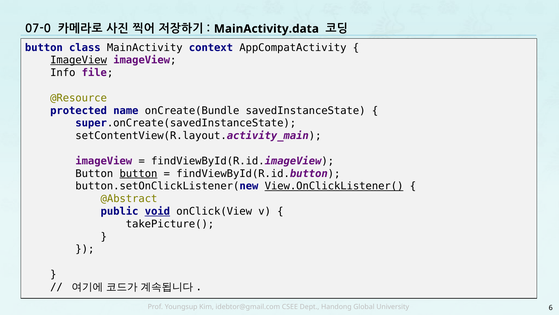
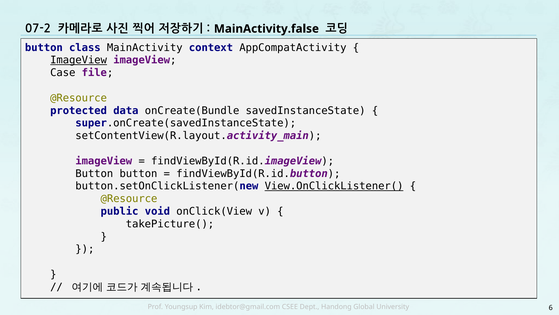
07-0: 07-0 -> 07-2 (38, 29)
MainActivity.data: MainActivity.data -> MainActivity.false (266, 29)
Info: Info -> Case (63, 73)
name: name -> data (126, 110)
button underline: present -> none (138, 173)
@Abstract: @Abstract -> @Resource (129, 198)
void underline: present -> none (157, 211)
